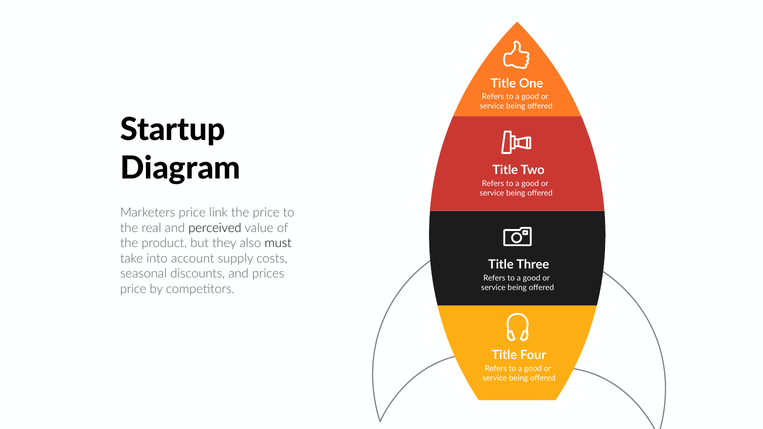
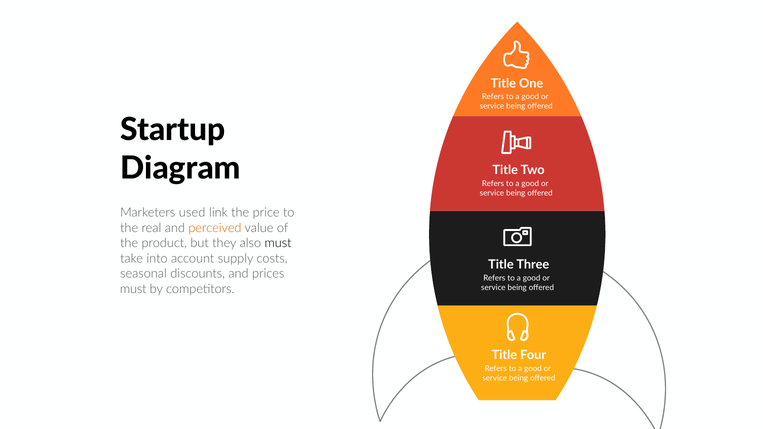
Marketers price: price -> used (192, 213)
perceived colour: black -> orange (215, 228)
price: price -> must (133, 289)
